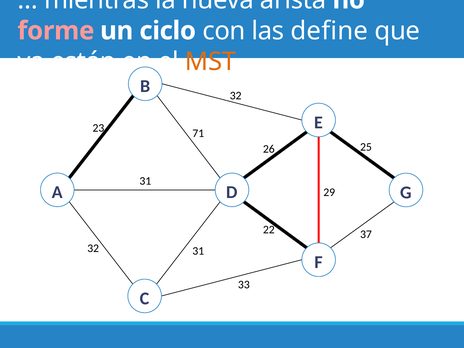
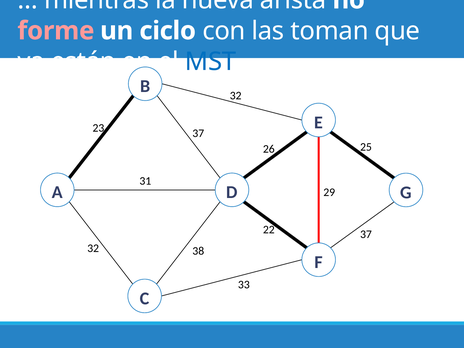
define: define -> toman (330, 31)
MST colour: orange -> blue (211, 62)
23 71: 71 -> 37 (198, 133)
32 31: 31 -> 38 (198, 251)
